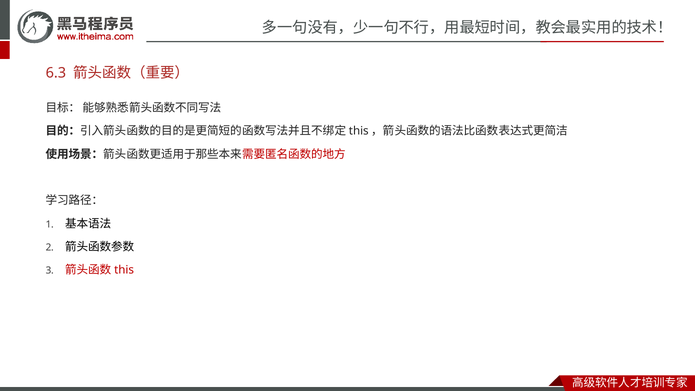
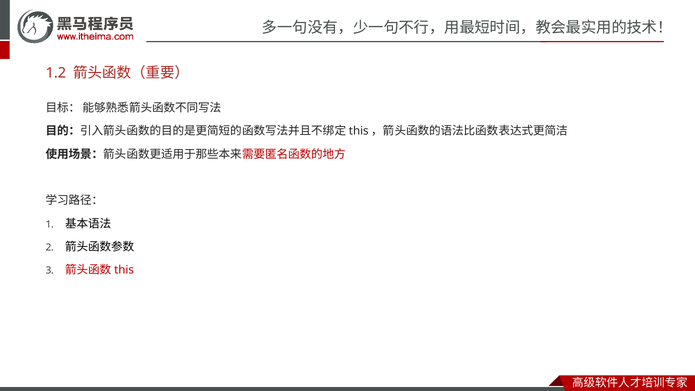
6.3: 6.3 -> 1.2 (56, 73)
